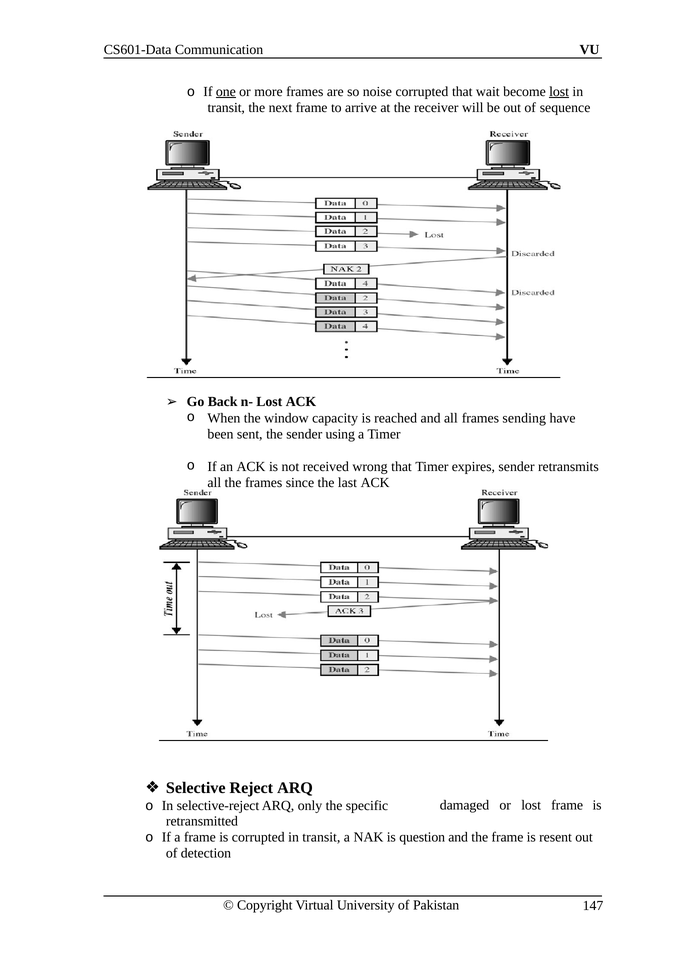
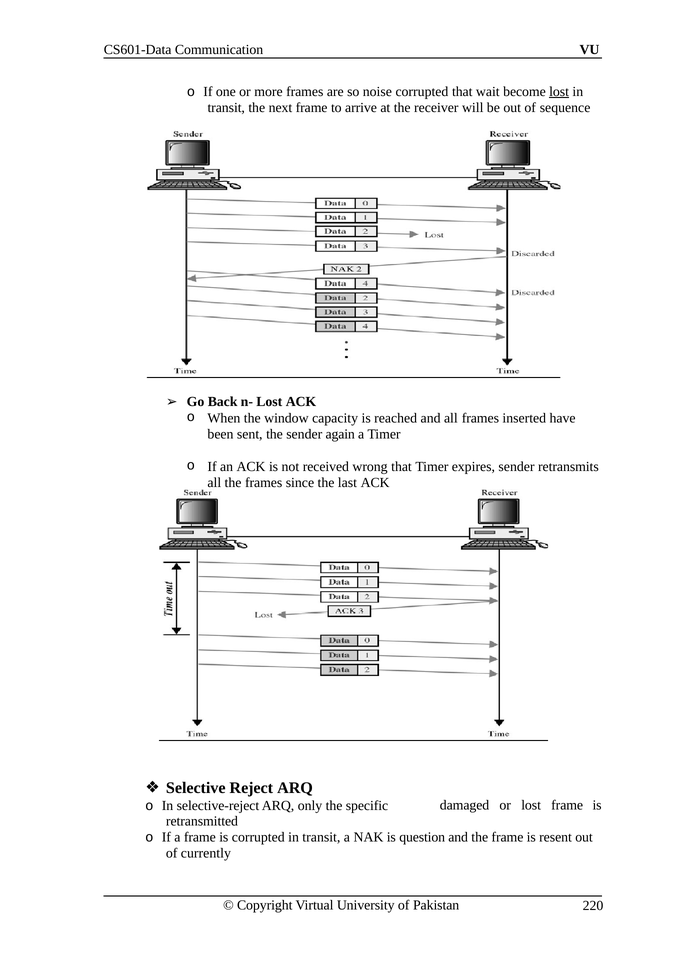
one underline: present -> none (226, 92)
sending: sending -> inserted (524, 418)
using: using -> again (340, 434)
detection: detection -> currently (206, 853)
147: 147 -> 220 (593, 905)
